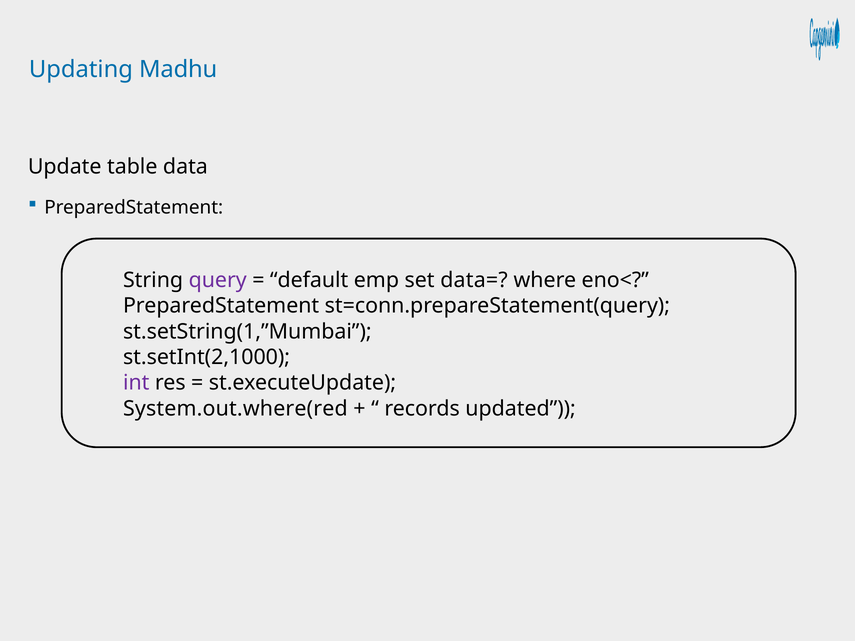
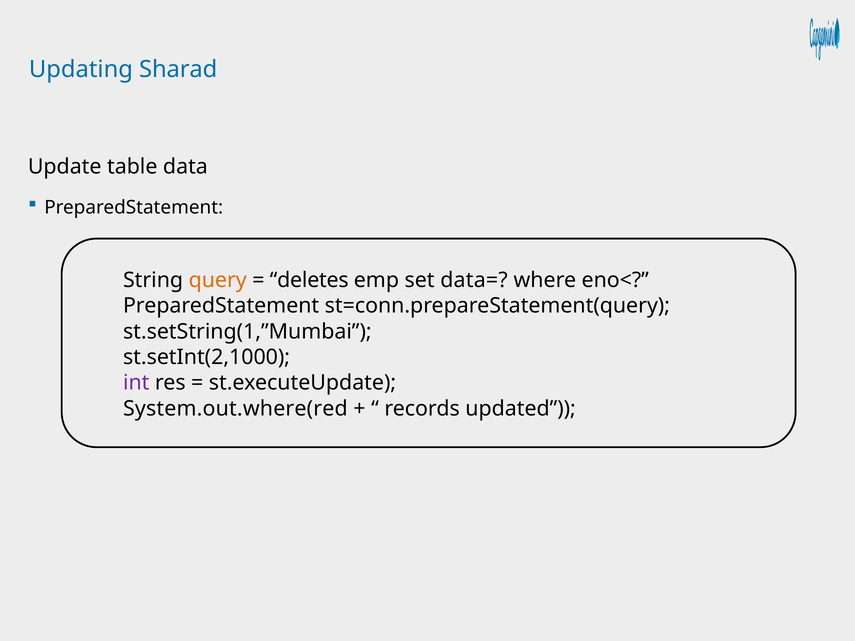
Madhu: Madhu -> Sharad (178, 69)
query colour: purple -> orange (218, 280)
default: default -> deletes (309, 280)
